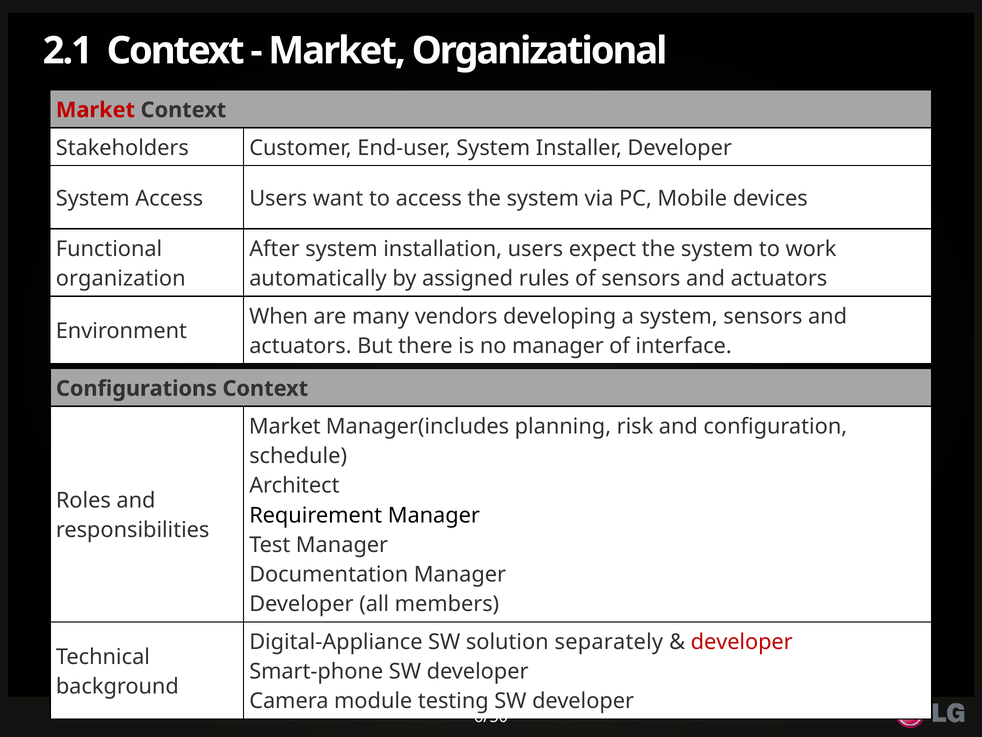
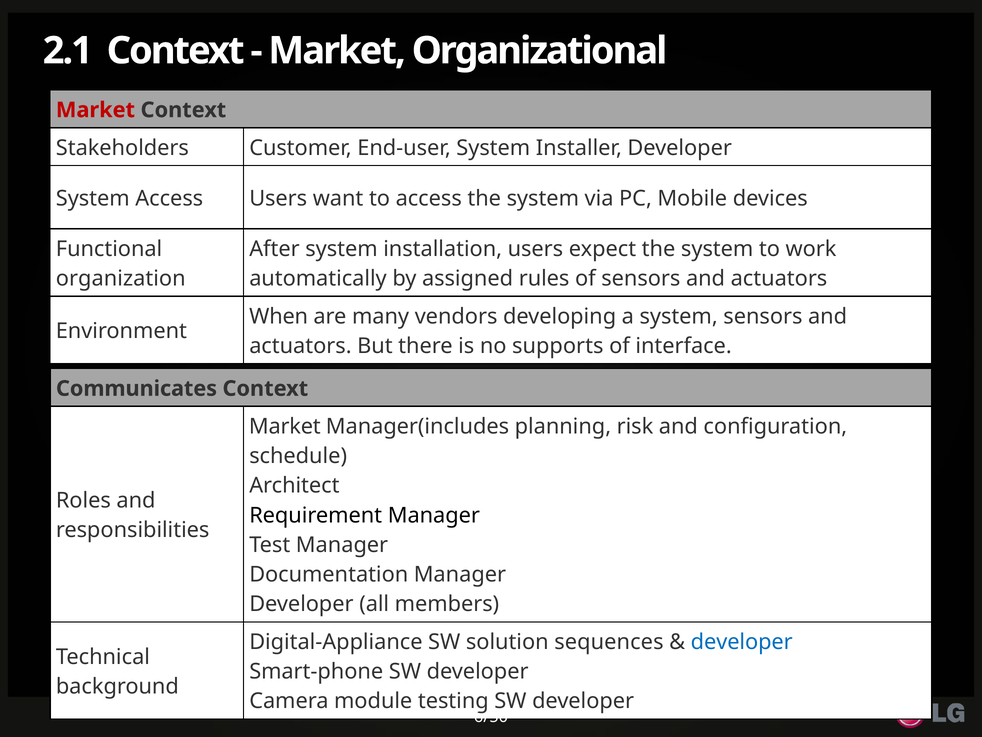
no manager: manager -> supports (558, 346)
Configurations: Configurations -> Communicates (137, 388)
separately: separately -> sequences (609, 642)
developer colour: red -> blue (742, 642)
